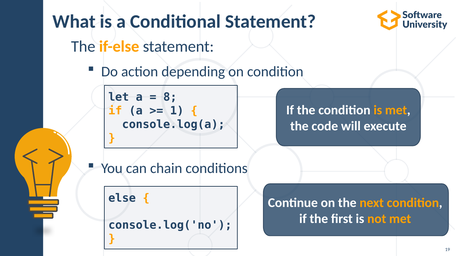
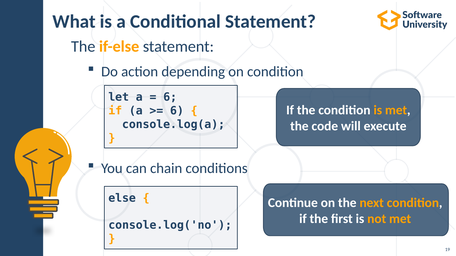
8: 8 -> 6 (170, 97)
1: 1 -> 6 (177, 111)
